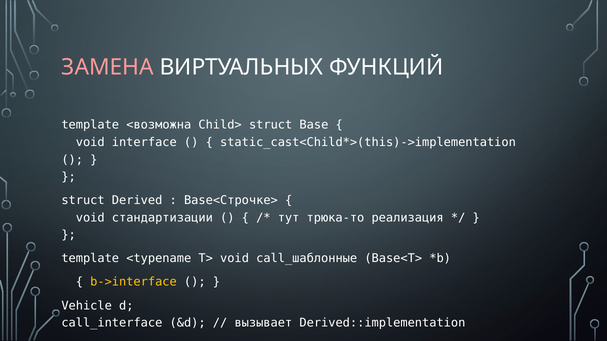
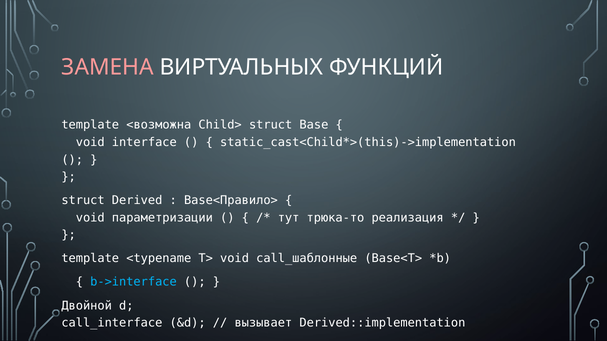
Base<Строчке>: Base<Строчке> -> Base<Правило> (231, 201)
стандартизации: стандартизации -> параметризации (162, 218)
b->interface colour: yellow -> light blue (133, 282)
Vehicle: Vehicle -> Двойной (87, 306)
